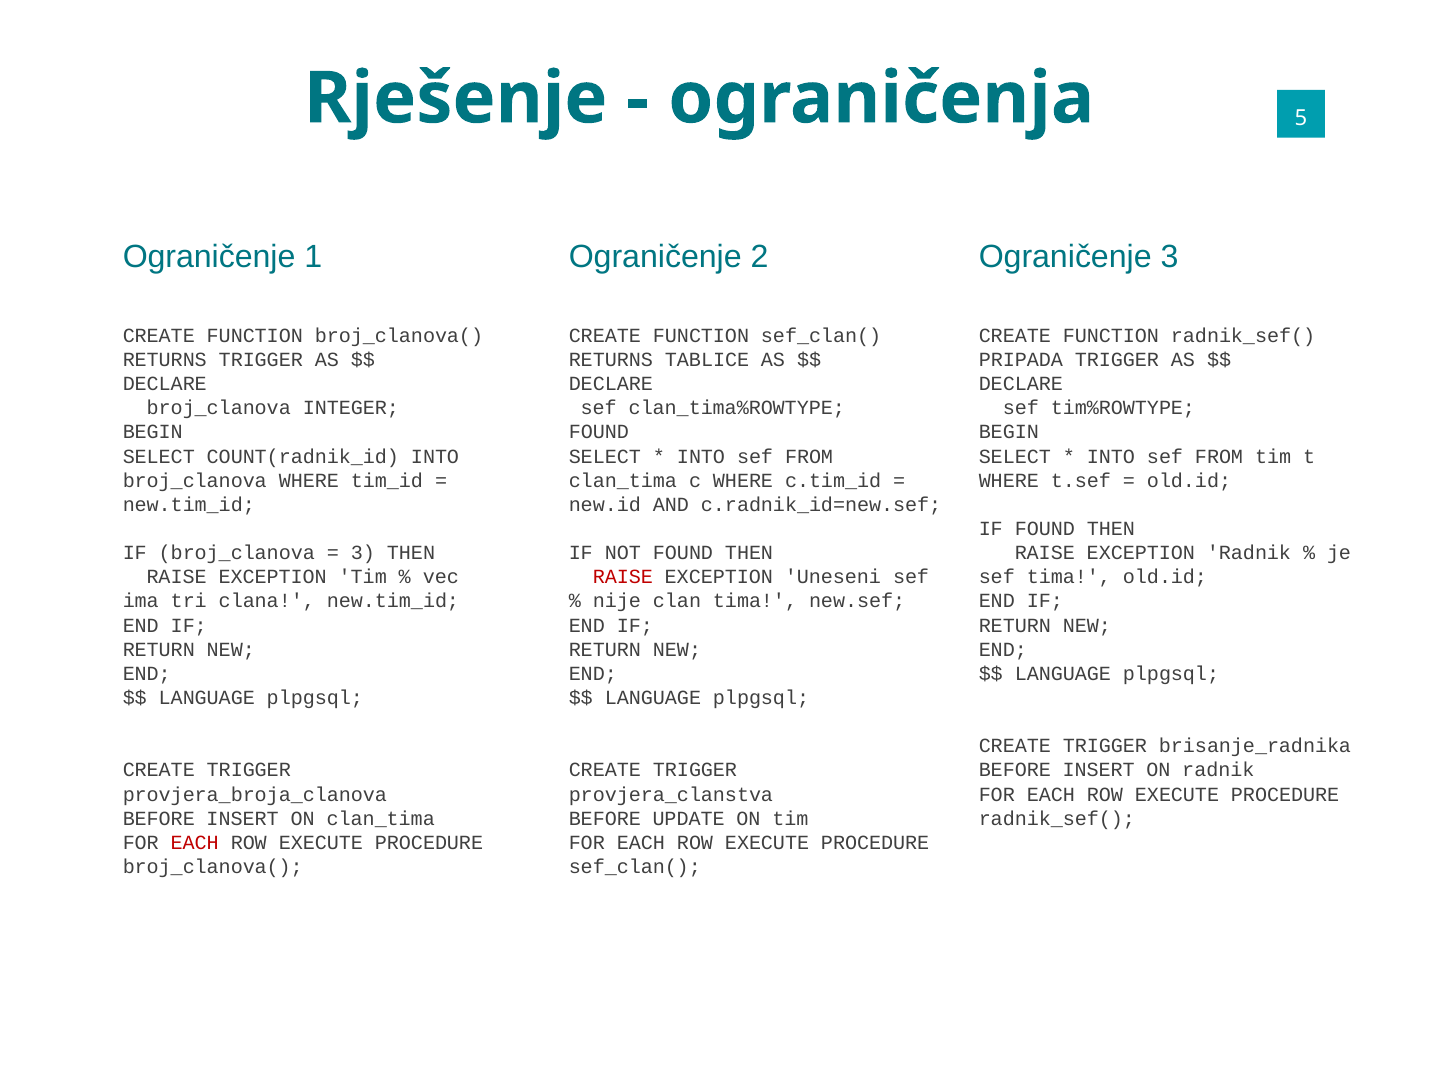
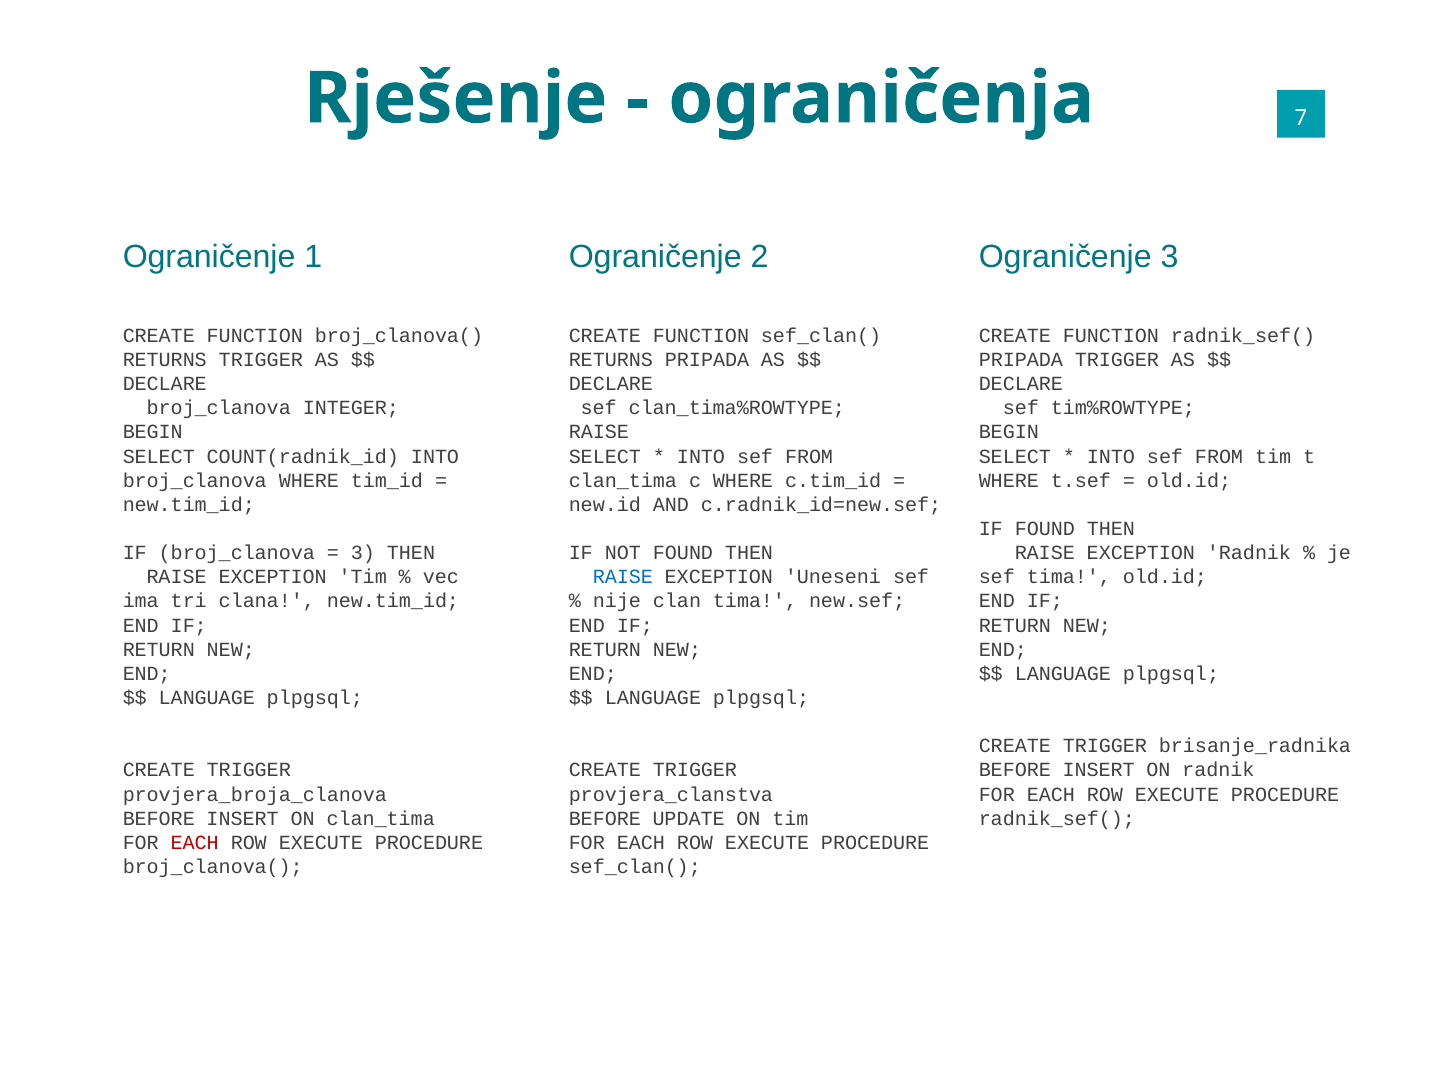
5: 5 -> 7 (1301, 118)
RETURNS TABLICE: TABLICE -> PRIPADA (707, 360)
FOUND: FOUND -> RAISE (599, 432)
RAISE colour: red -> blue (623, 577)
